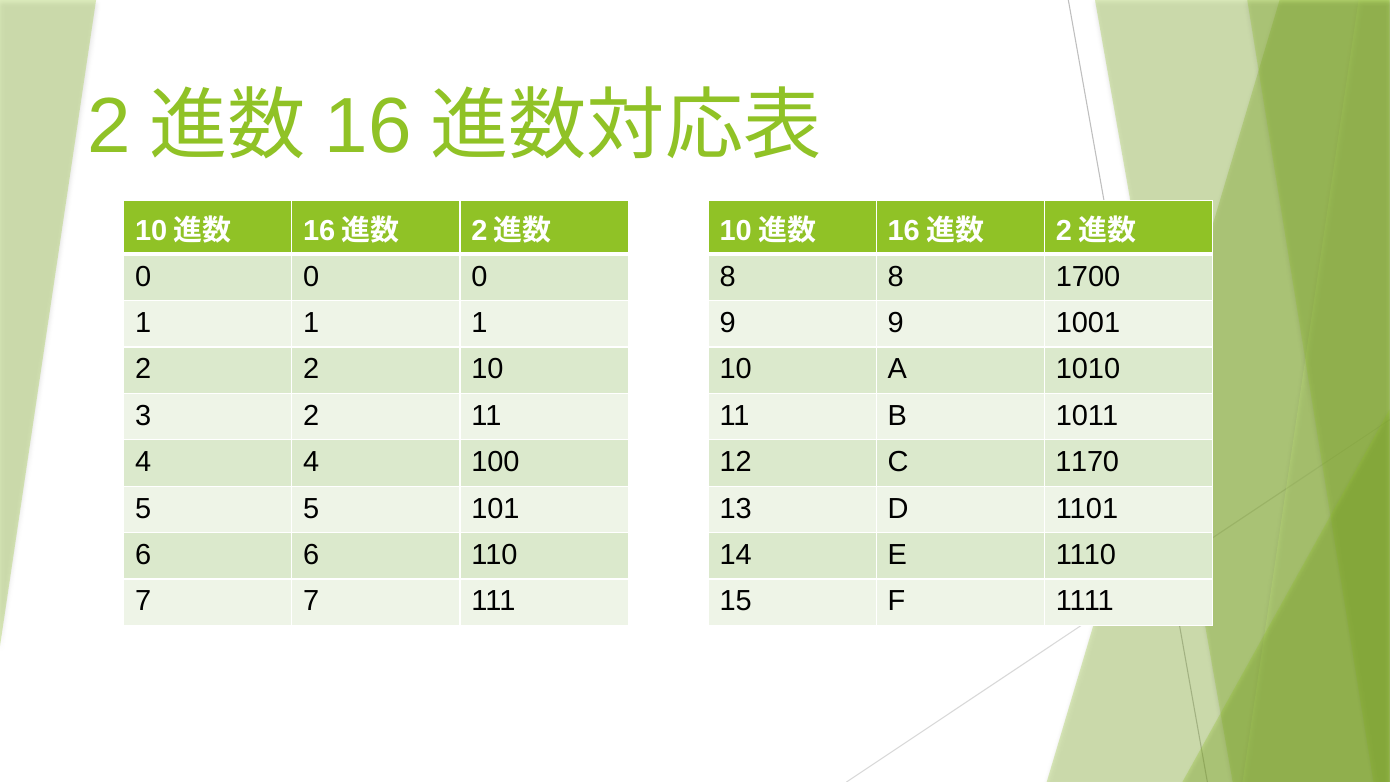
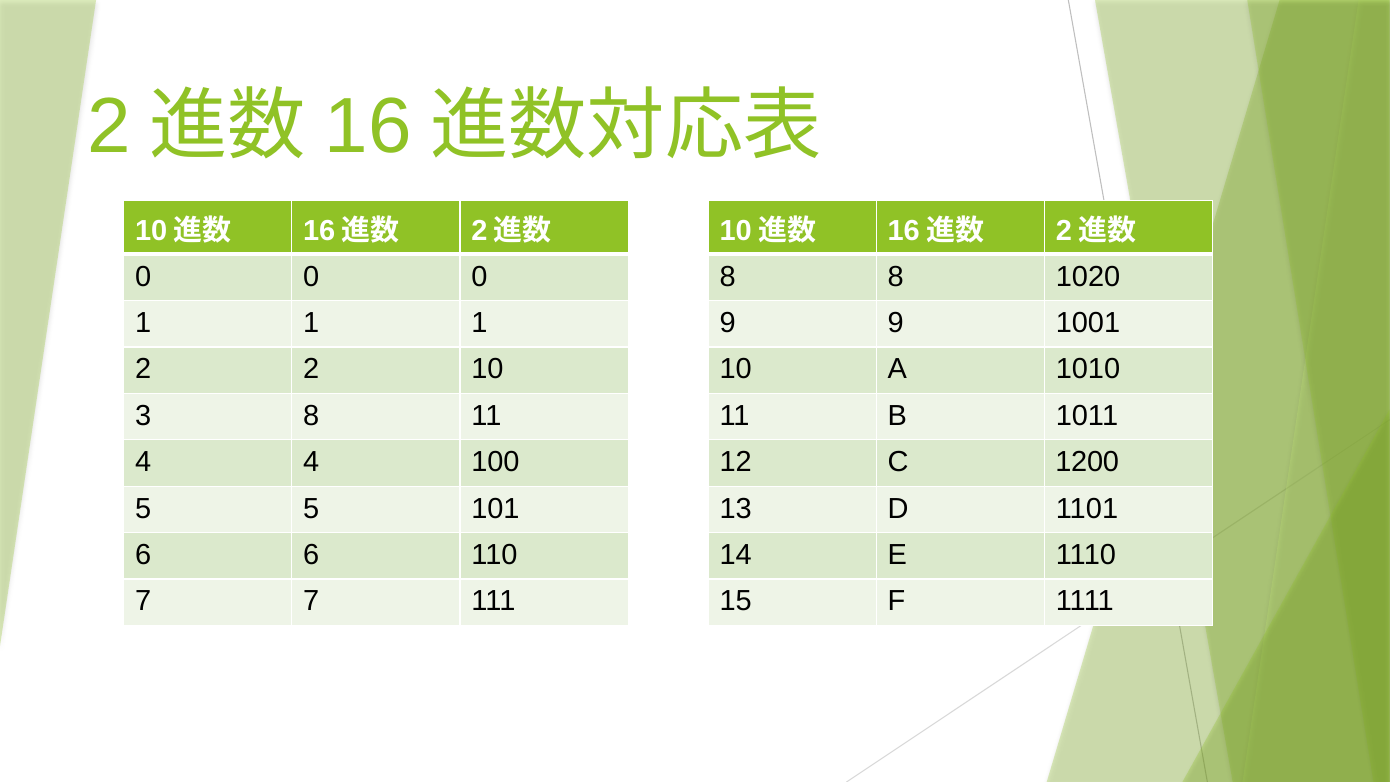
1700: 1700 -> 1020 (1088, 277)
3 2: 2 -> 8 (311, 416)
1170: 1170 -> 1200 (1087, 462)
